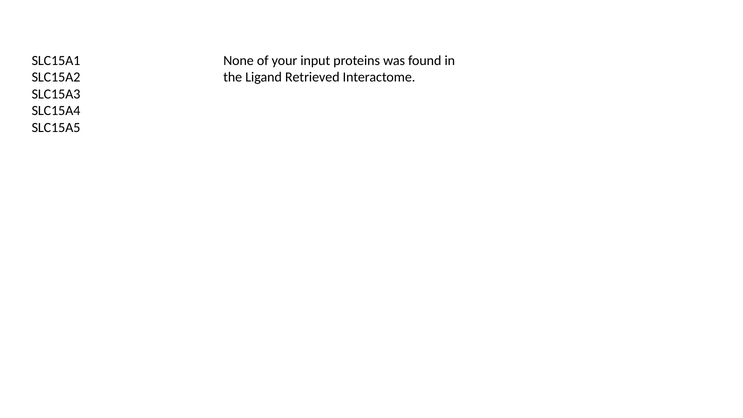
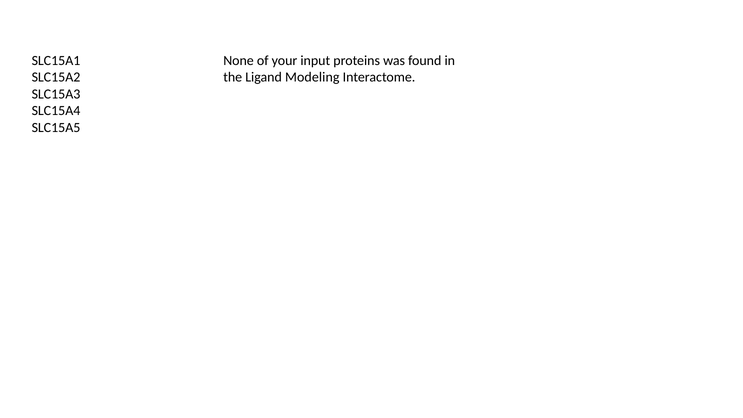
Retrieved: Retrieved -> Modeling (312, 77)
